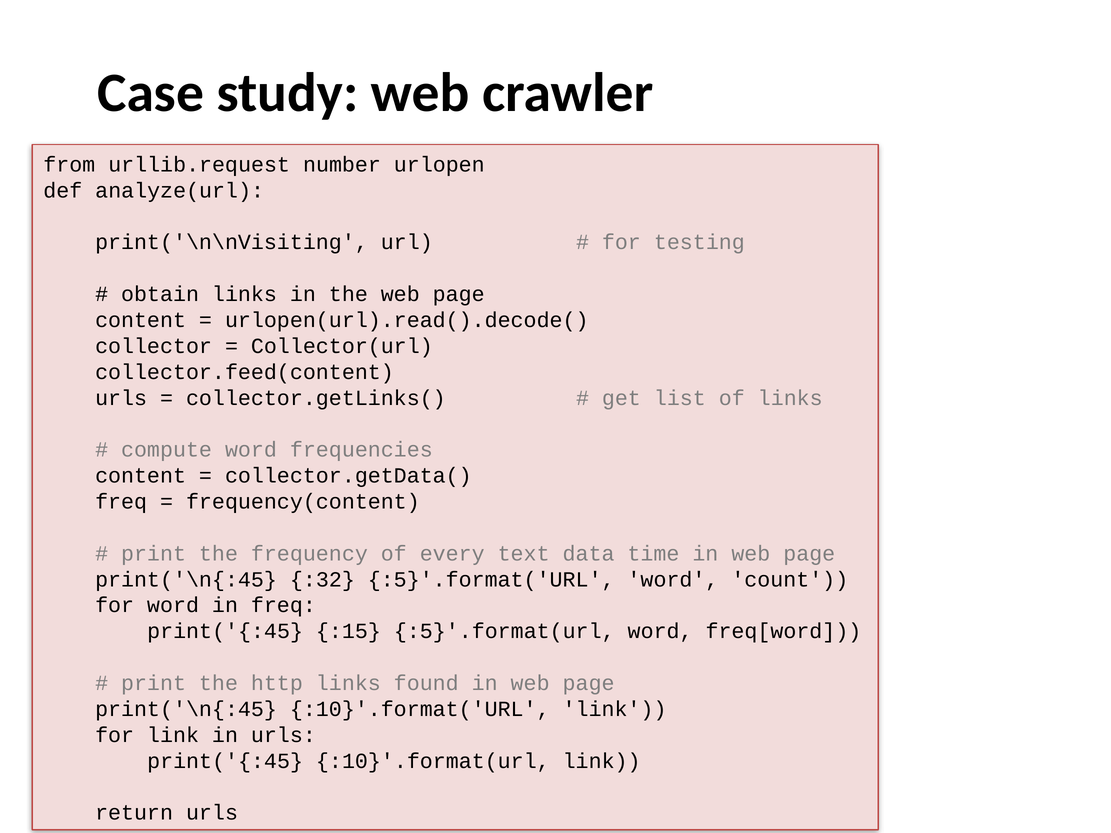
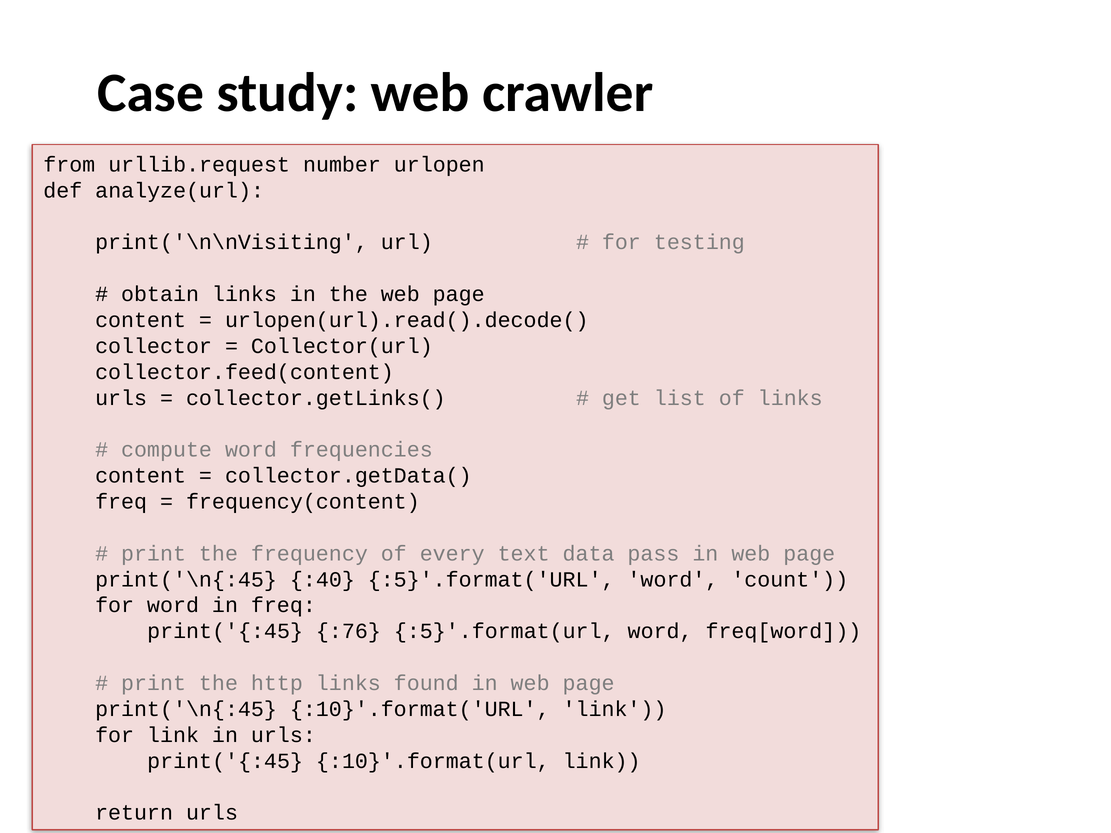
time: time -> pass (653, 554)
:32: :32 -> :40 (322, 580)
:15: :15 -> :76 (348, 631)
